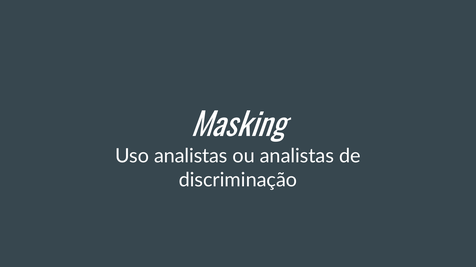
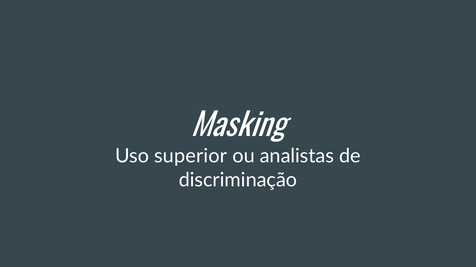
Uso analistas: analistas -> superior (191, 157)
